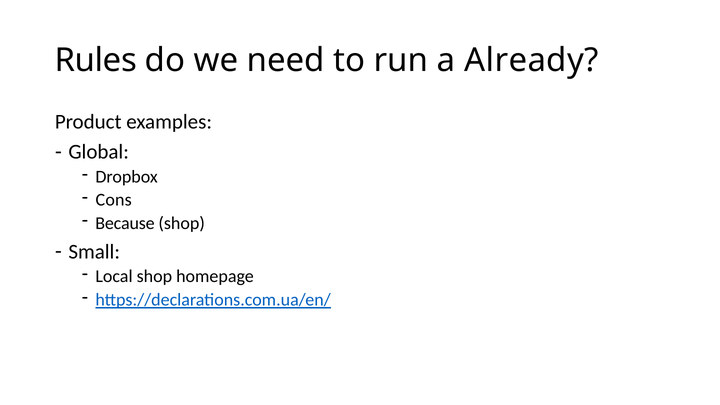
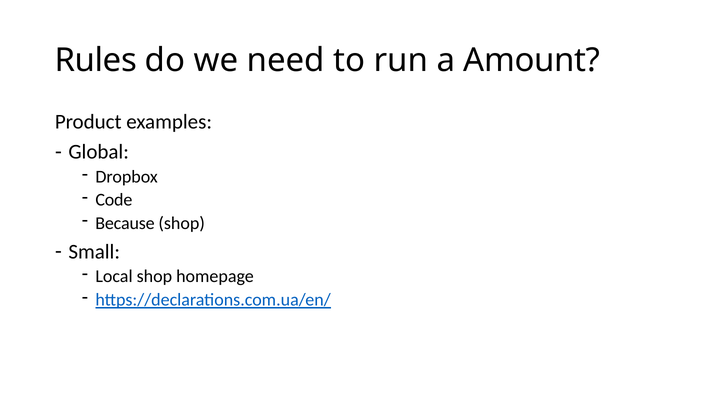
Already: Already -> Amount (532, 60)
Cons: Cons -> Code (114, 200)
